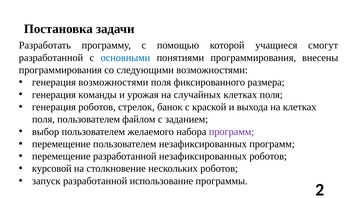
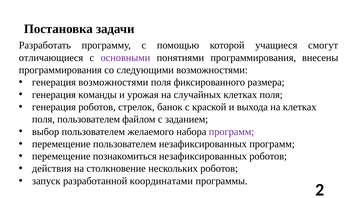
разработанной: разработанной -> отличающиеся (51, 57)
основными colour: blue -> purple (125, 57)
перемещение разработанной: разработанной -> познакомиться (125, 156)
курсовой: курсовой -> действия (52, 168)
использование: использование -> координатами (161, 180)
